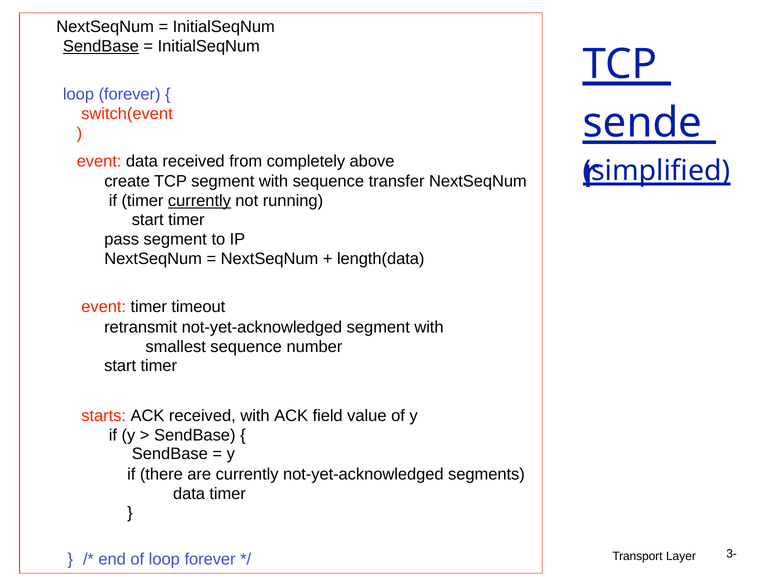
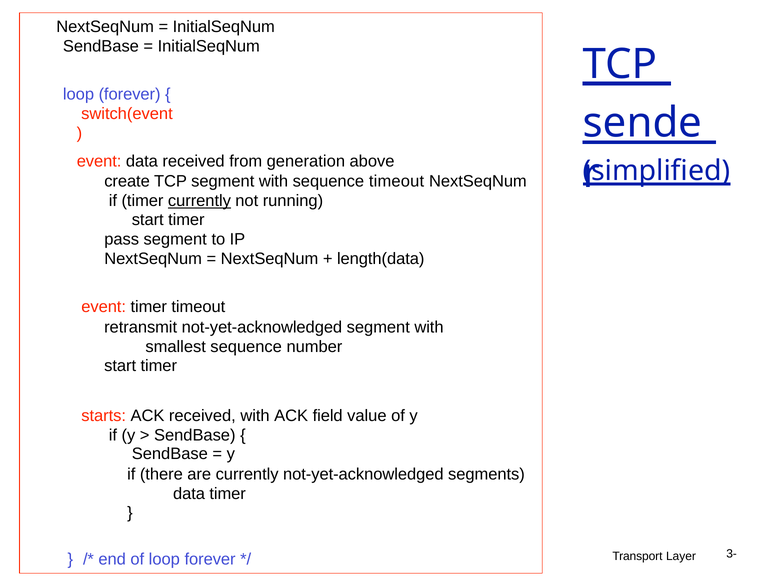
SendBase underline: present -> none (101, 46)
completely: completely -> generation (306, 161)
sequence transfer: transfer -> timeout (397, 181)
